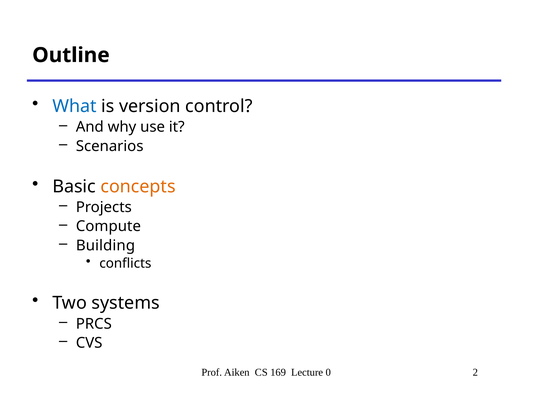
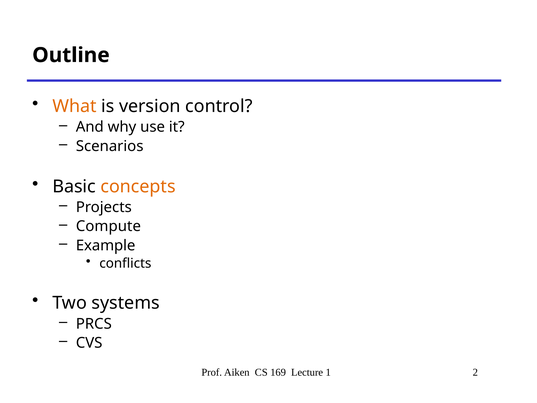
What colour: blue -> orange (74, 106)
Building: Building -> Example (106, 245)
0: 0 -> 1 (328, 372)
